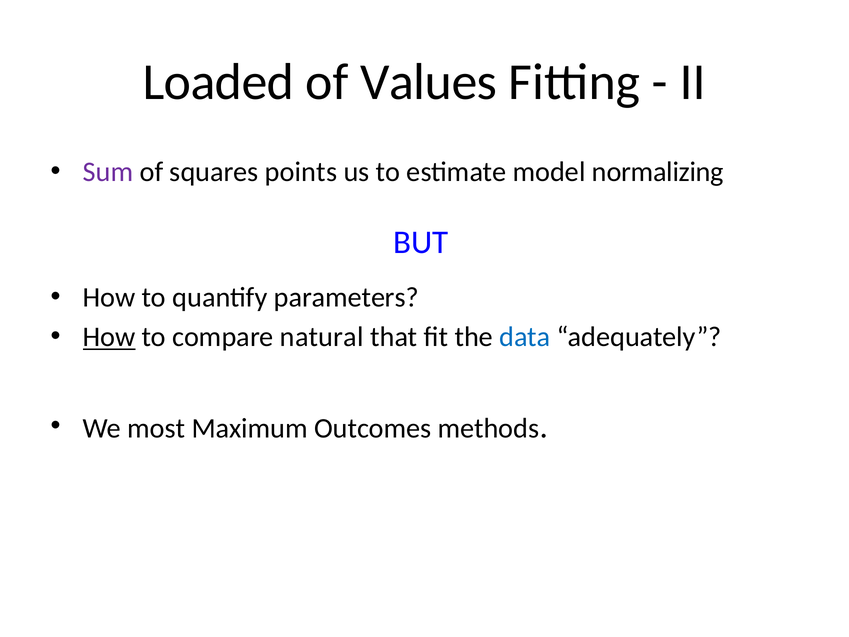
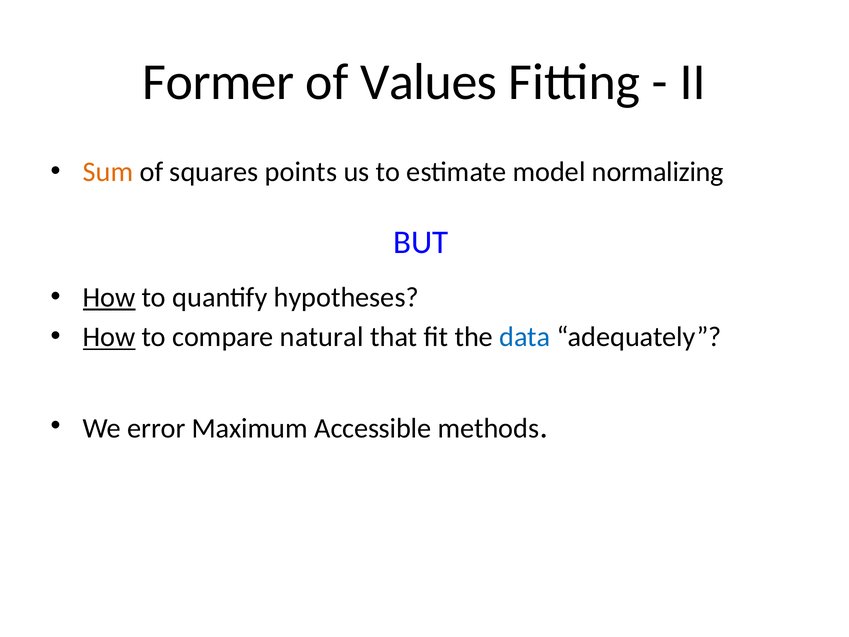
Loaded: Loaded -> Former (218, 82)
Sum colour: purple -> orange (108, 172)
How underline: none -> present (109, 297)
parameters: parameters -> hypotheses (346, 297)
most: most -> error (156, 428)
Outcomes: Outcomes -> Accessible (373, 428)
